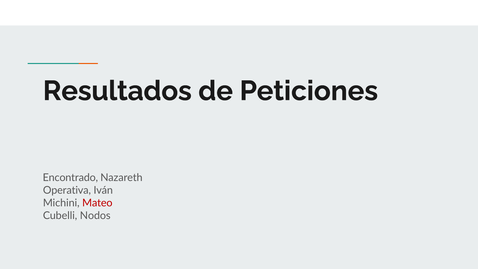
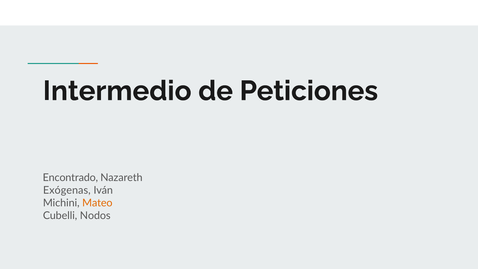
Resultados: Resultados -> Intermedio (117, 91)
Operativa: Operativa -> Exógenas (67, 190)
Mateo colour: red -> orange (97, 203)
